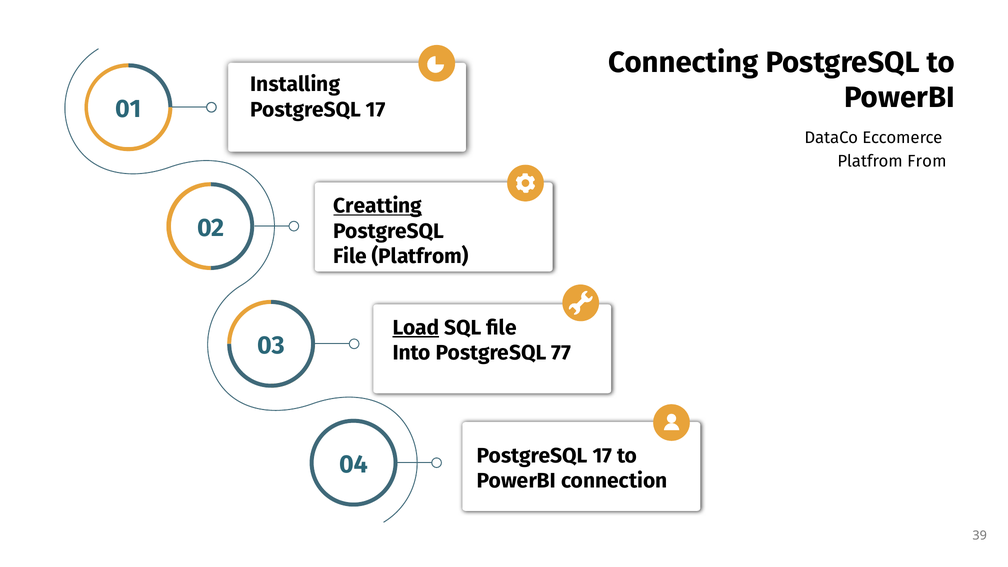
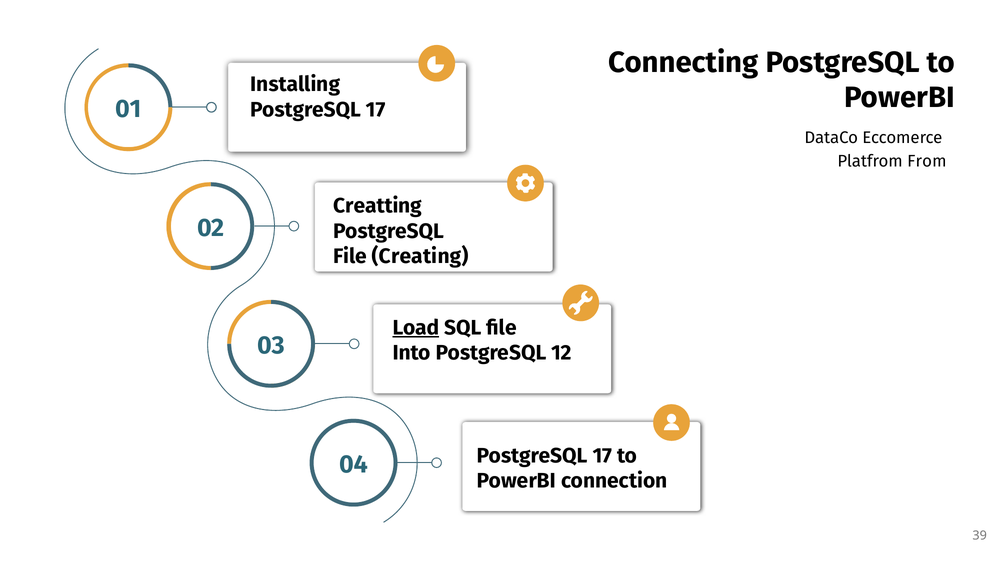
Creatting underline: present -> none (378, 206)
File Platfrom: Platfrom -> Creating (420, 256)
77: 77 -> 12 (561, 353)
